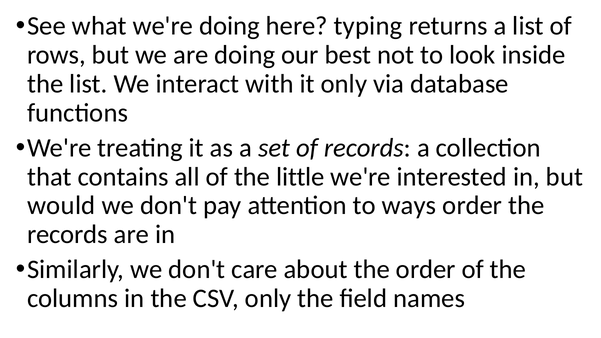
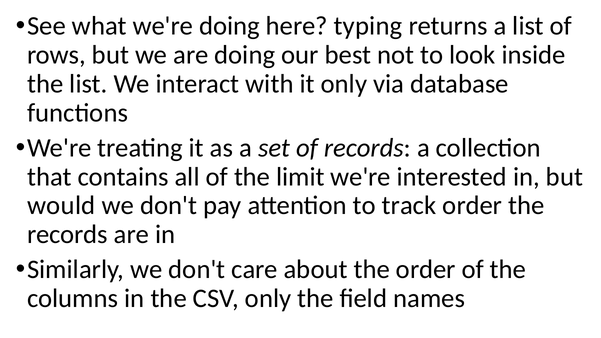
little: little -> limit (300, 177)
ways: ways -> track (409, 206)
